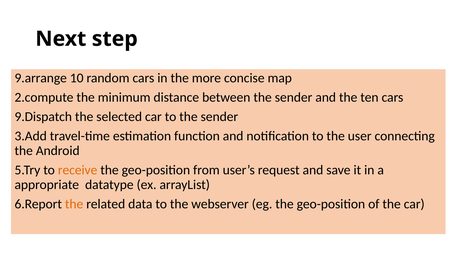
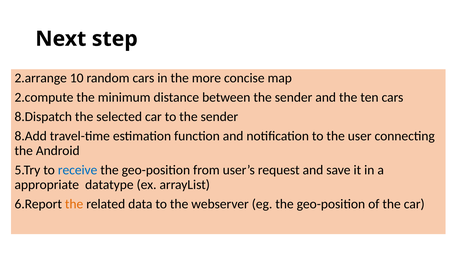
9.arrange: 9.arrange -> 2.arrange (41, 78)
9.Dispatch: 9.Dispatch -> 8.Dispatch (43, 117)
3.Add: 3.Add -> 8.Add (31, 136)
receive colour: orange -> blue (78, 170)
